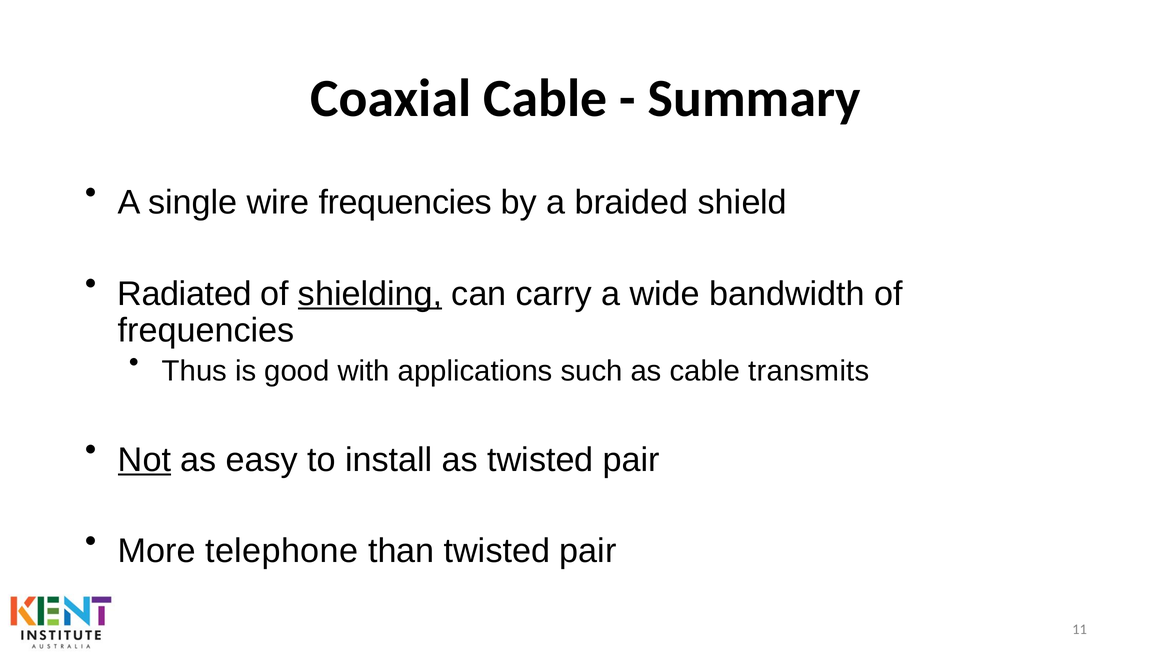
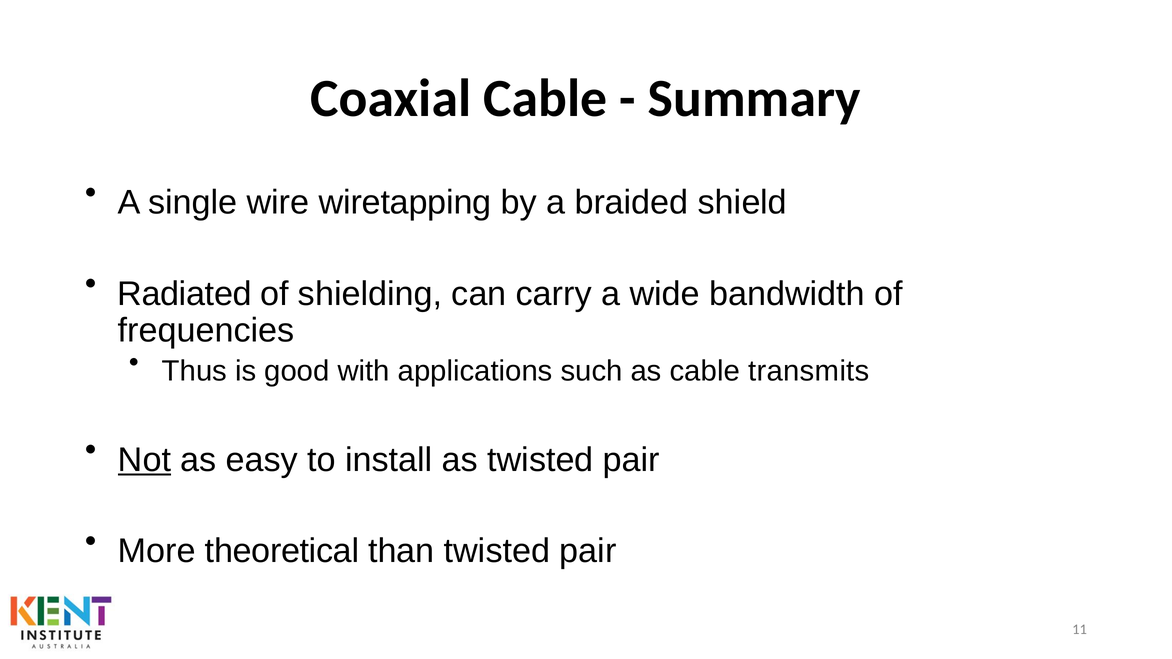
wire frequencies: frequencies -> wiretapping (405, 203)
shielding underline: present -> none (370, 294)
telephone: telephone -> theoretical (282, 551)
